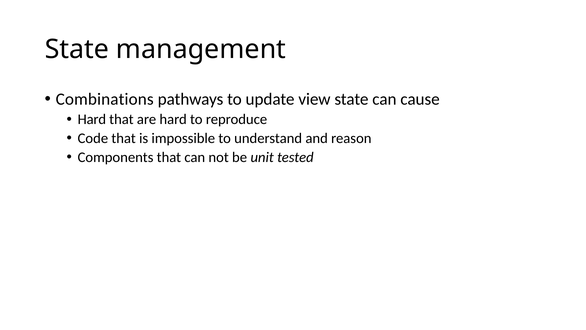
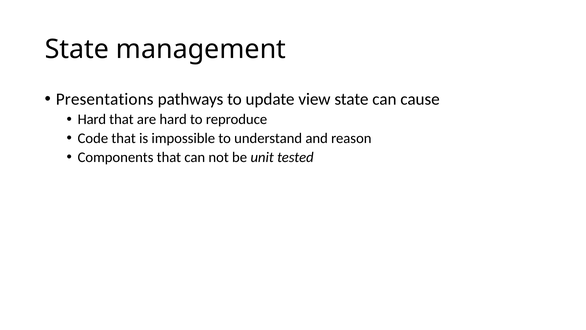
Combinations: Combinations -> Presentations (105, 99)
